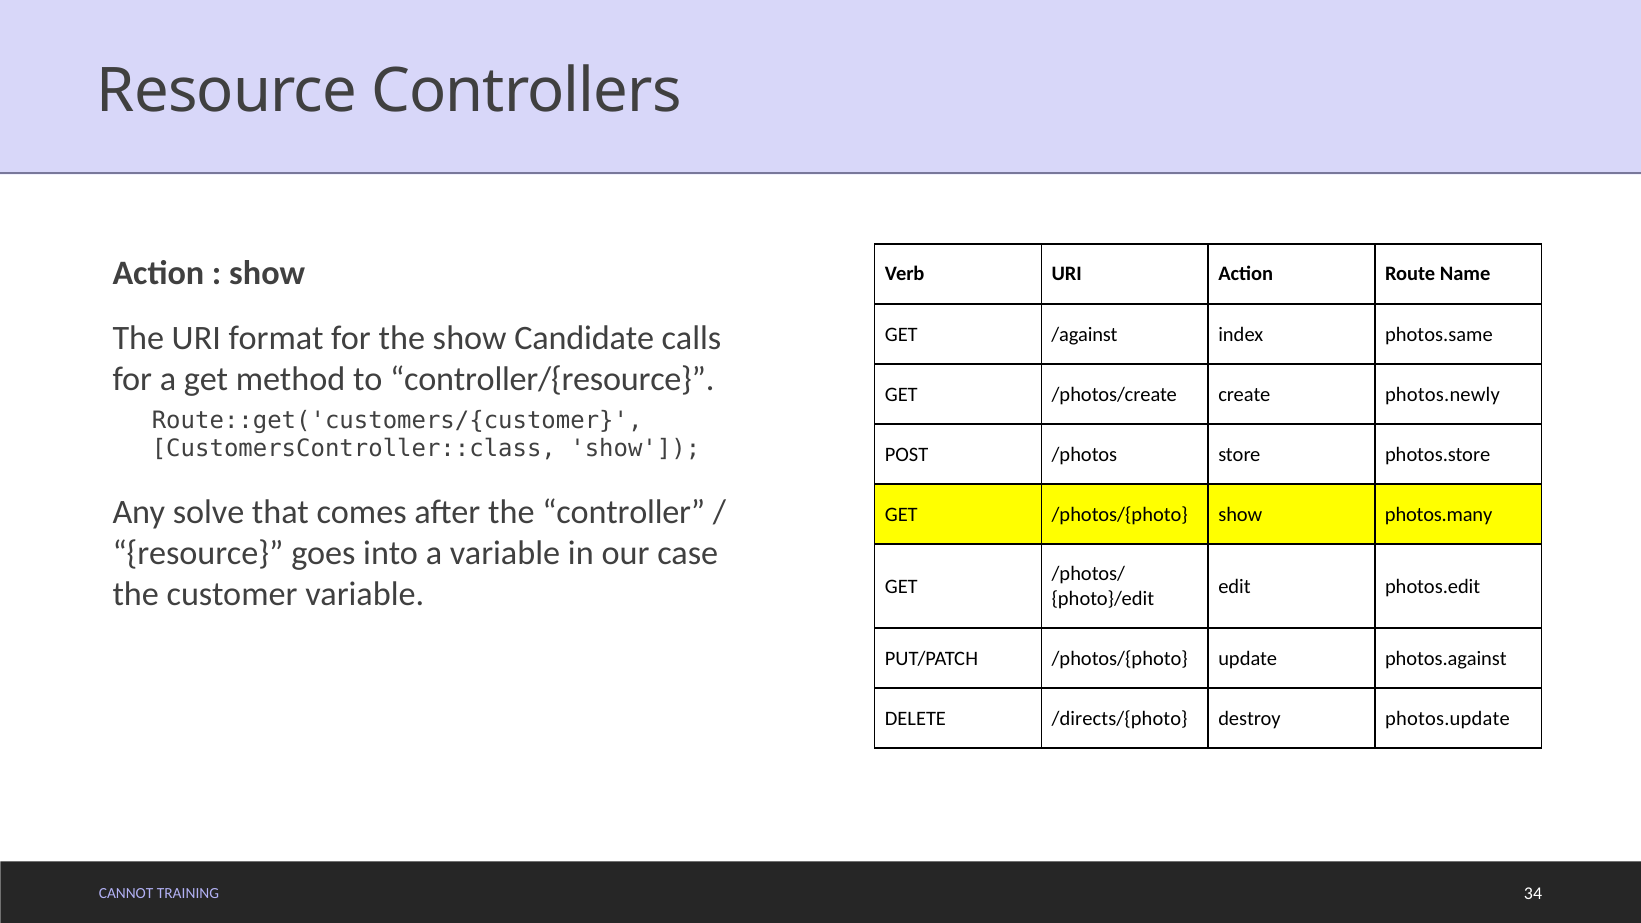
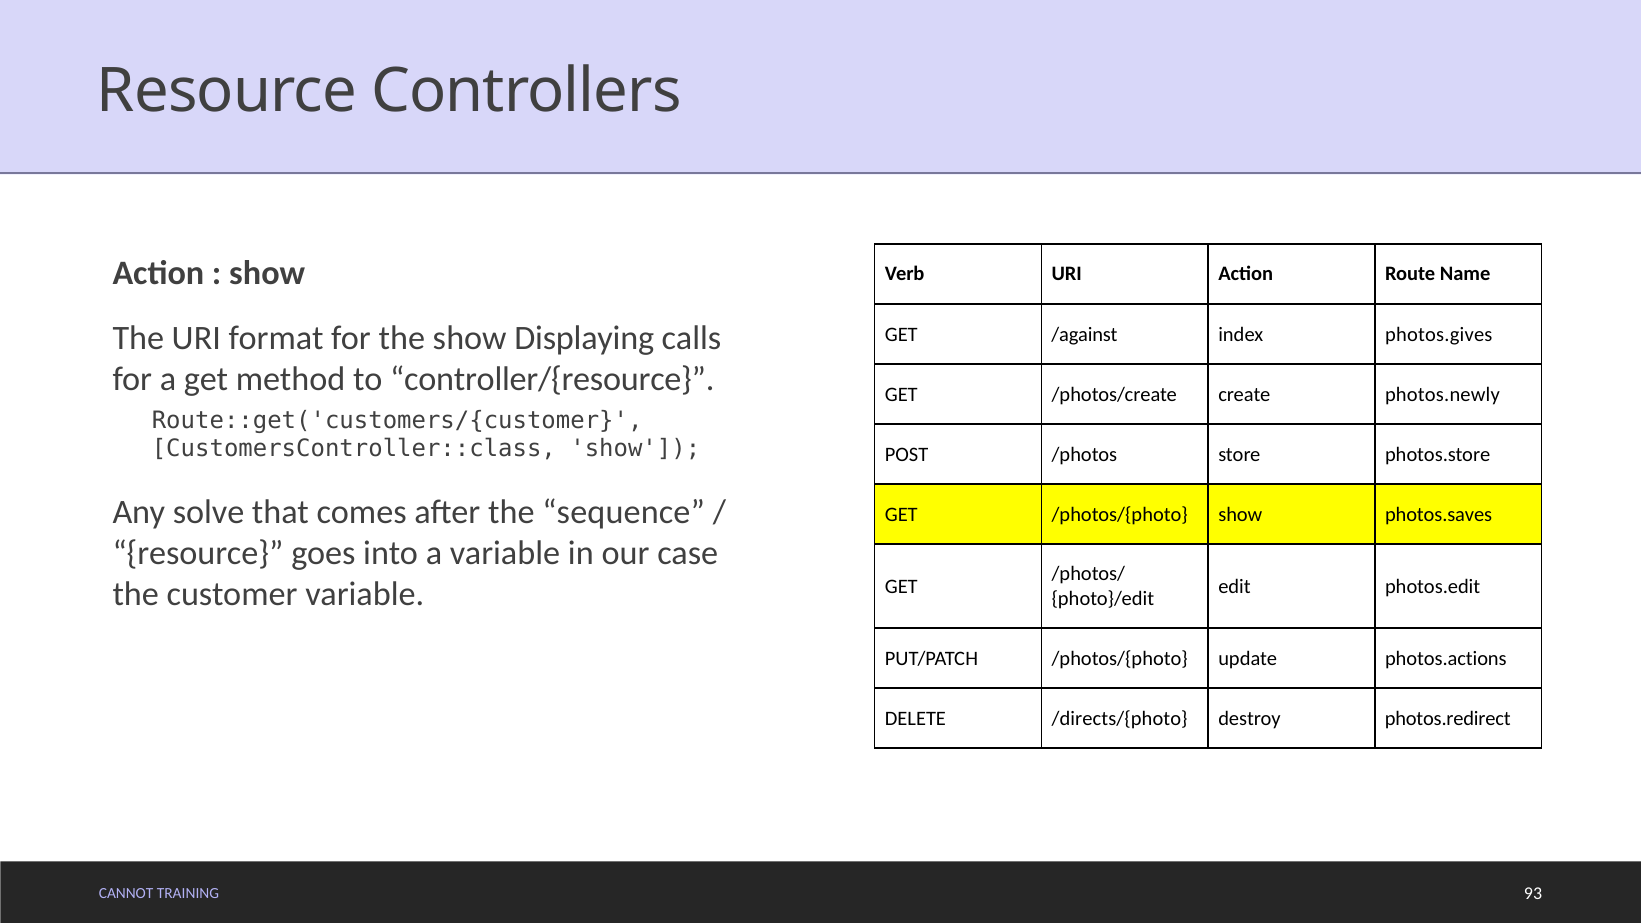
Candidate: Candidate -> Displaying (584, 338)
photos.same: photos.same -> photos.gives (1439, 334)
controller: controller -> sequence (624, 512)
photos.many: photos.many -> photos.saves (1439, 514)
photos.against: photos.against -> photos.actions (1446, 658)
photos.update: photos.update -> photos.redirect (1448, 718)
34: 34 -> 93 (1533, 893)
